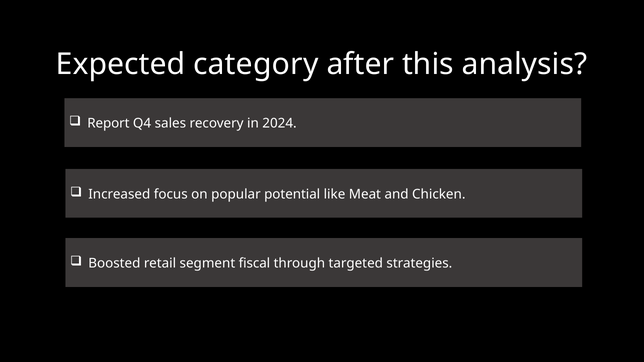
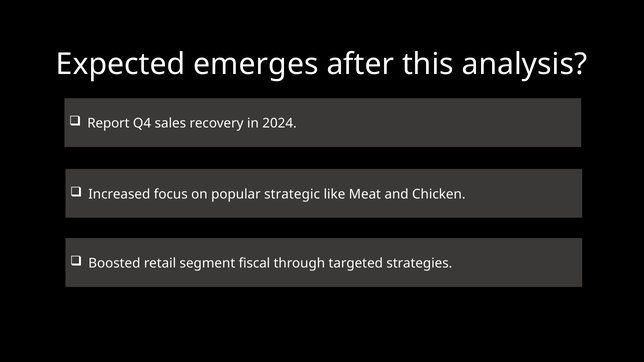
category: category -> emerges (256, 65)
potential: potential -> strategic (292, 194)
